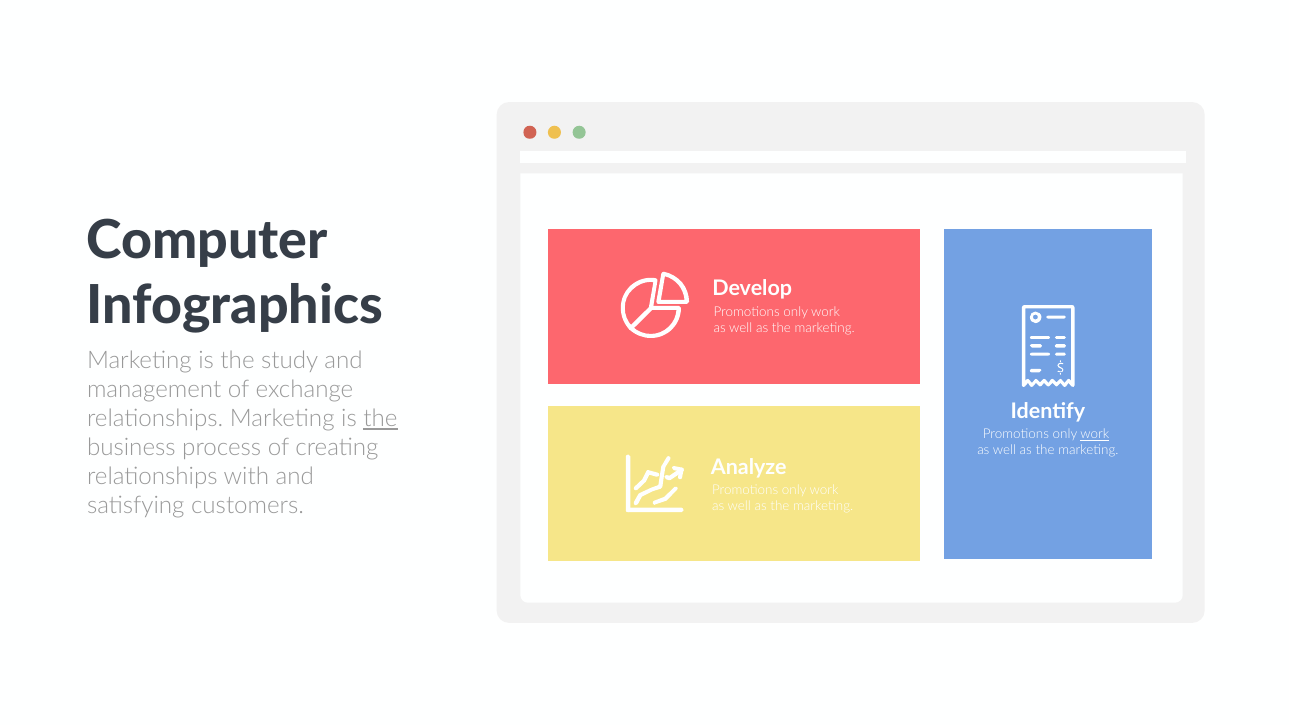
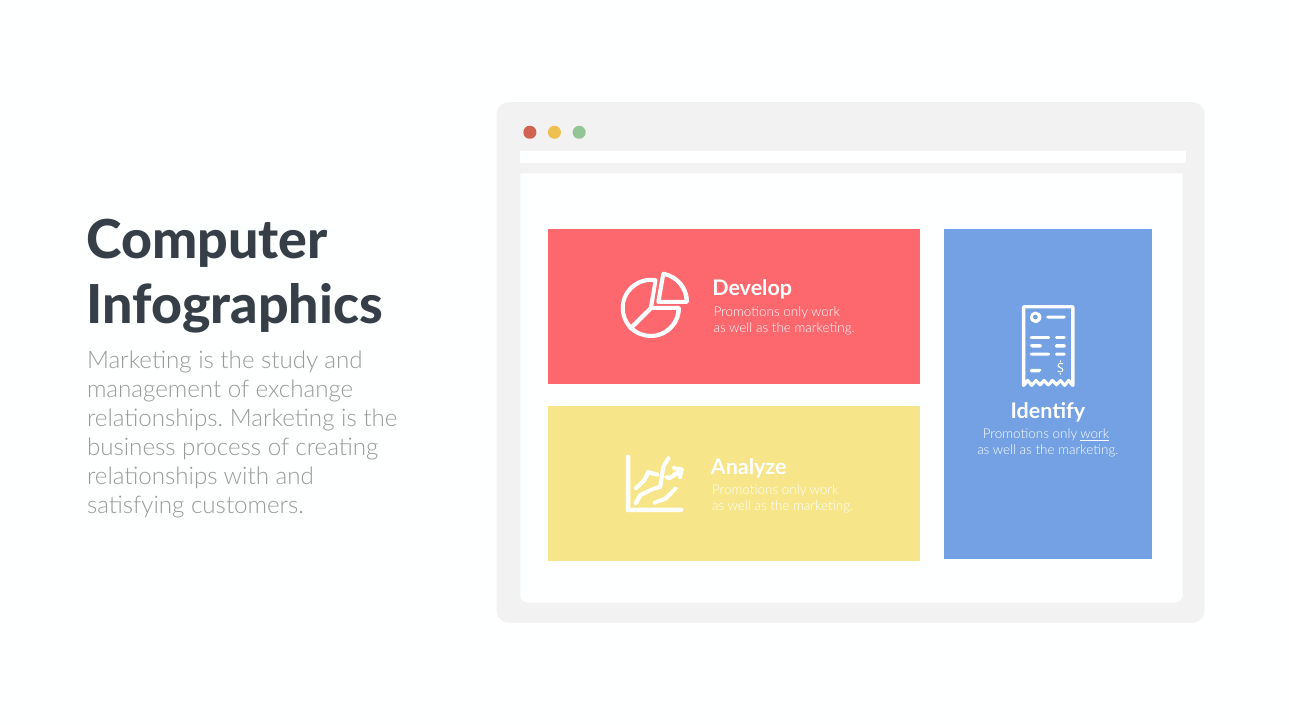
the underline: present -> none (380, 419)
